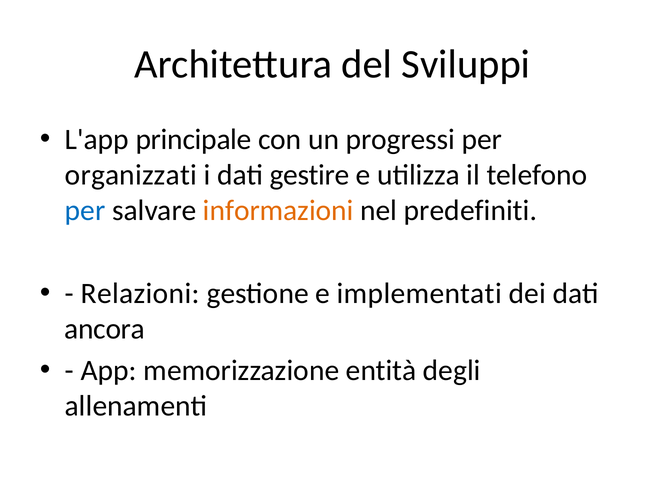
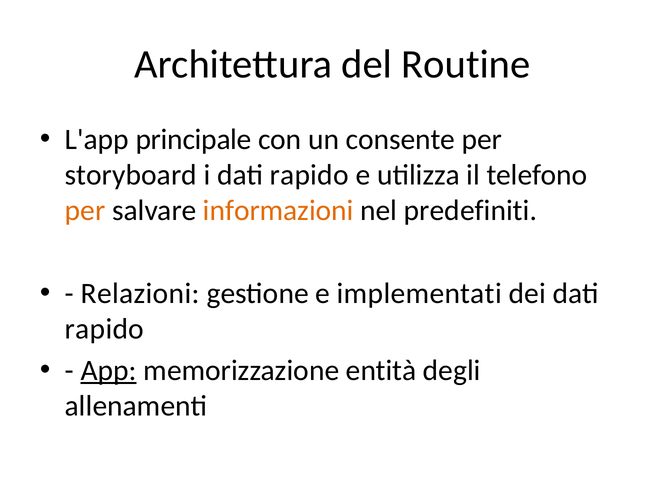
Sviluppi: Sviluppi -> Routine (466, 64)
progressi: progressi -> consente (400, 140)
organizzati: organizzati -> storyboard (131, 175)
i dati gestire: gestire -> rapido (309, 175)
per colour: blue -> orange (85, 210)
ancora: ancora -> rapido (104, 329)
App underline: none -> present (109, 370)
